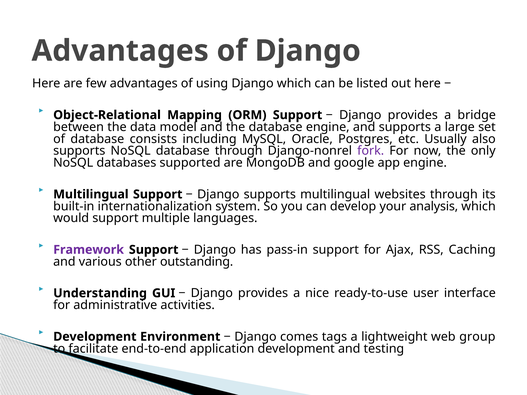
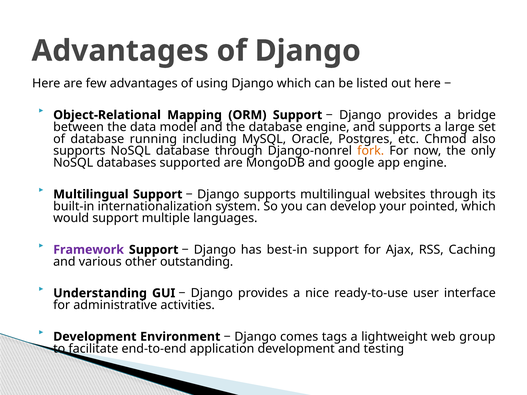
consists: consists -> running (153, 139)
Usually: Usually -> Chmod (445, 139)
fork colour: purple -> orange (371, 151)
analysis: analysis -> pointed (434, 206)
pass-in: pass-in -> best-in (287, 250)
